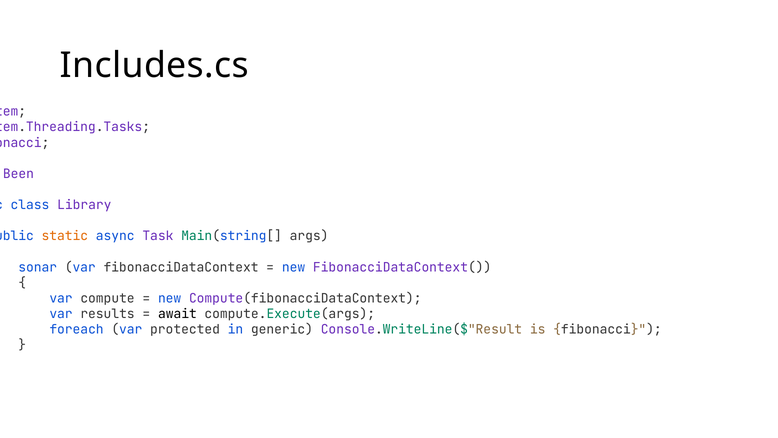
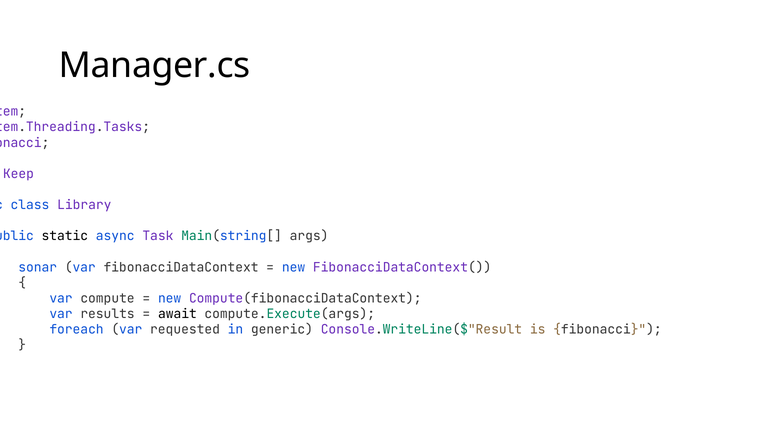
Includes.cs: Includes.cs -> Manager.cs (155, 65)
Been: Been -> Keep (18, 174)
static colour: orange -> black (65, 236)
protected: protected -> requested (185, 329)
